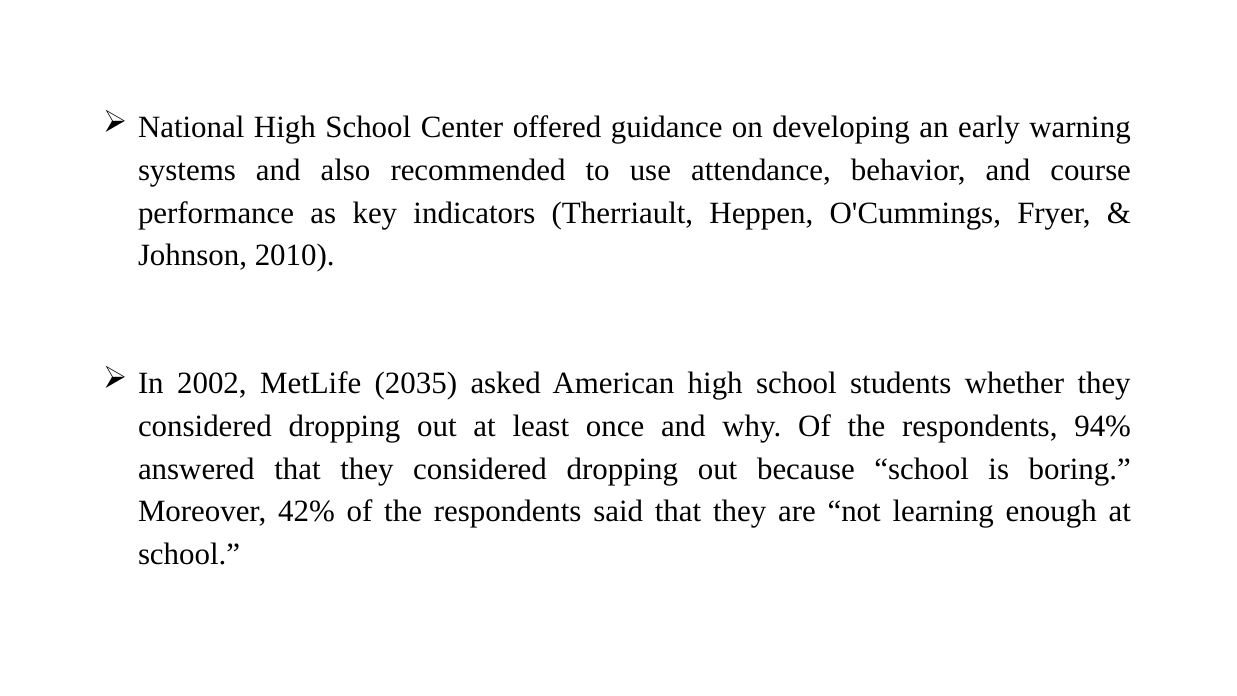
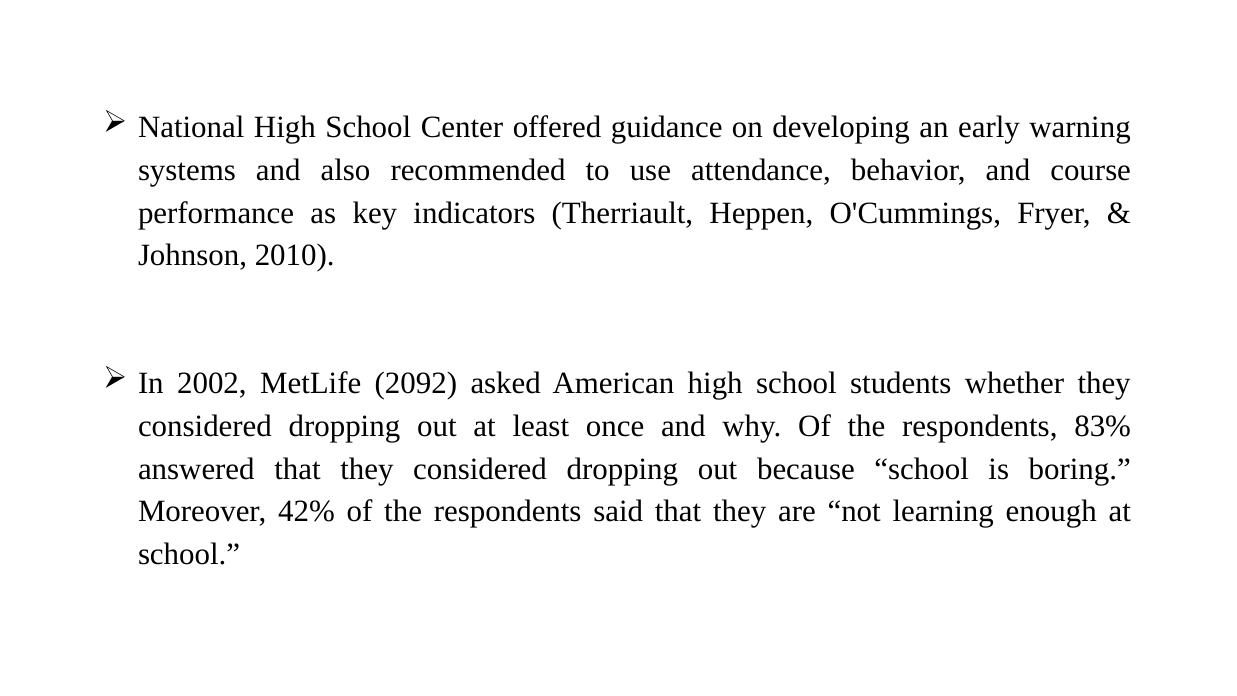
2035: 2035 -> 2092 (416, 383)
94%: 94% -> 83% (1103, 426)
